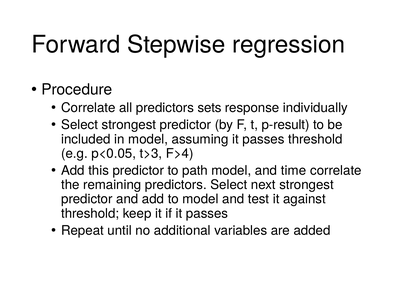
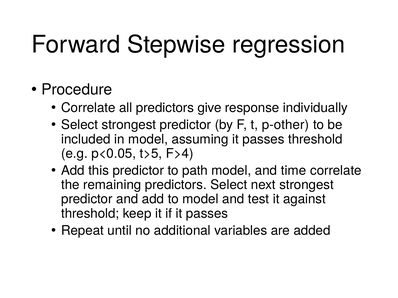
sets: sets -> give (210, 108)
p-result: p-result -> p-other (285, 125)
t>3: t>3 -> t>5 (151, 154)
